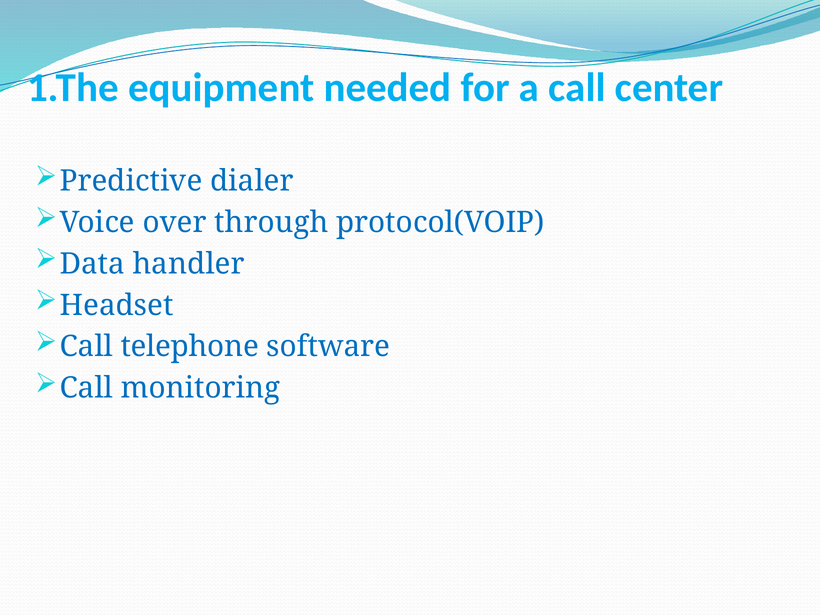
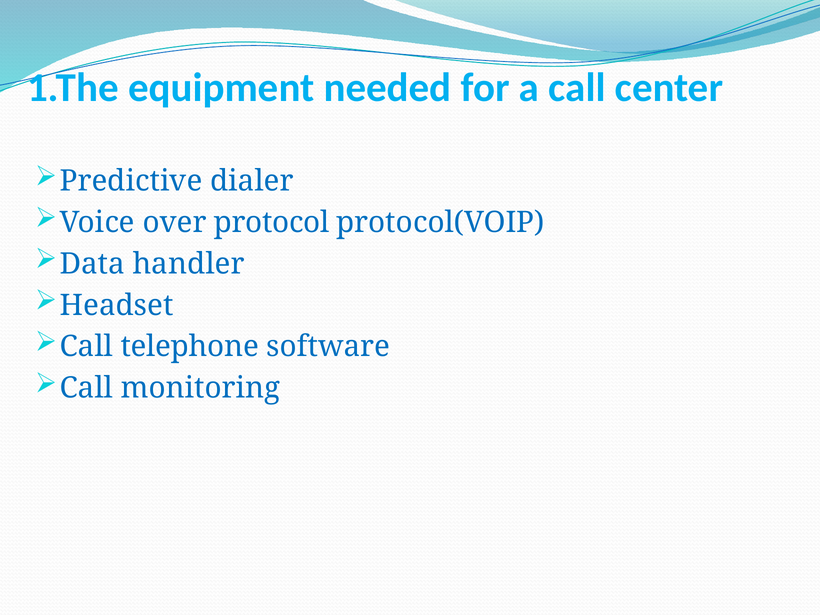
through: through -> protocol (272, 222)
